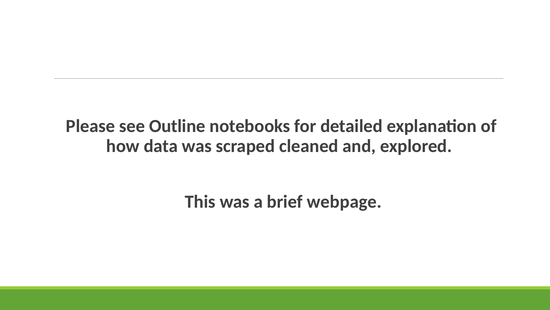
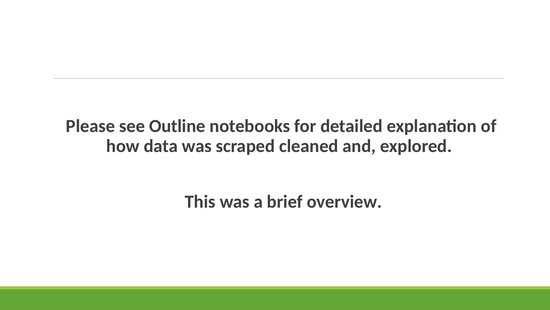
webpage: webpage -> overview (344, 201)
